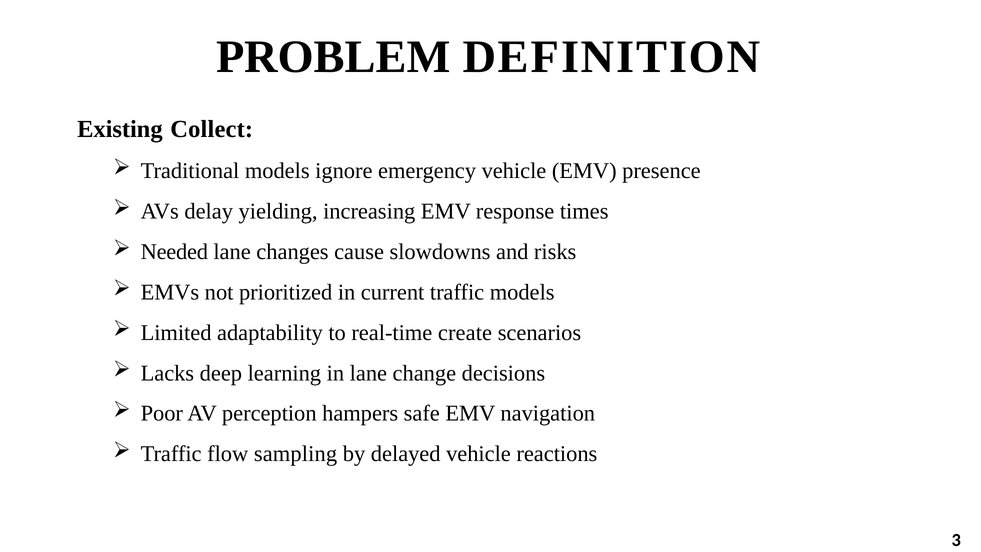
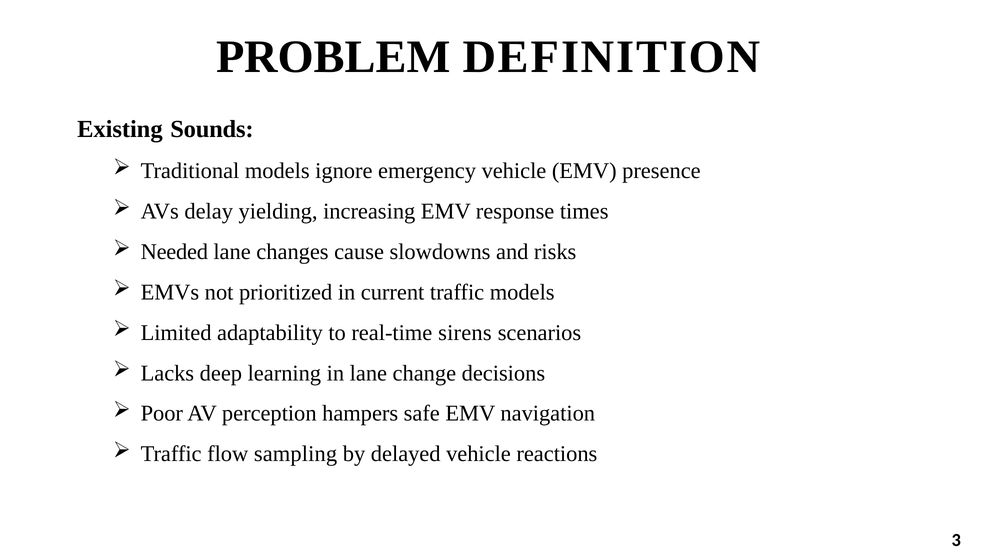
Collect: Collect -> Sounds (212, 129)
create: create -> sirens (465, 333)
